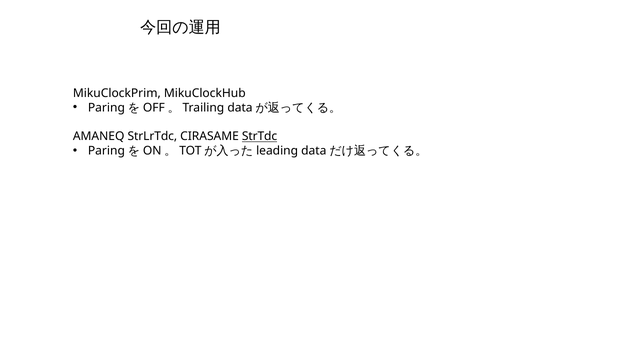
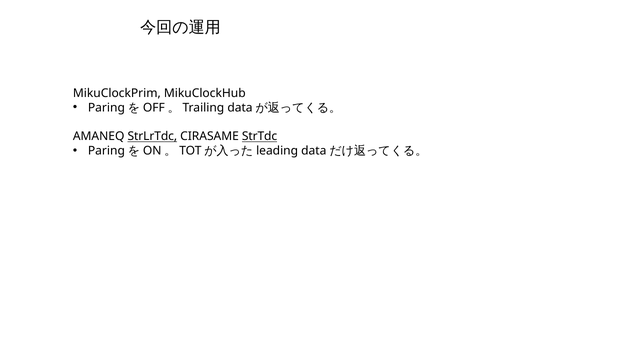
StrLrTdc underline: none -> present (152, 137)
